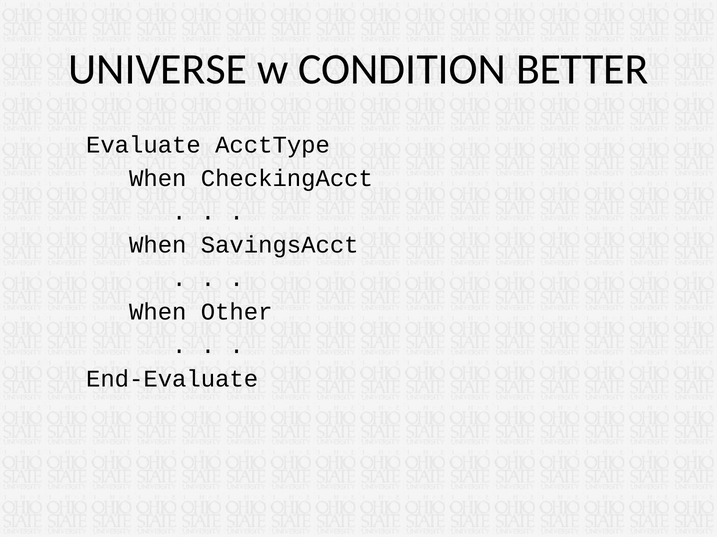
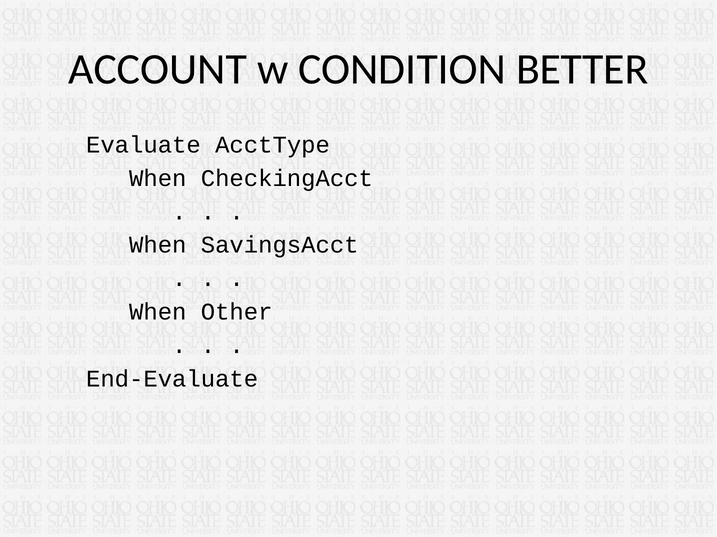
UNIVERSE: UNIVERSE -> ACCOUNT (158, 69)
